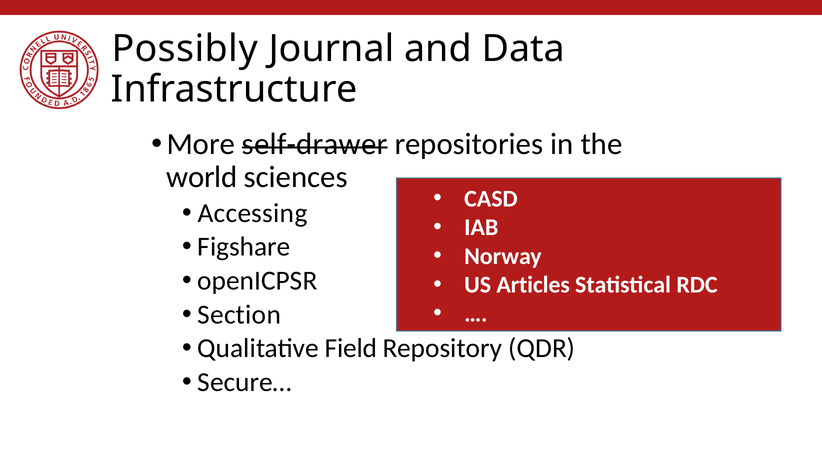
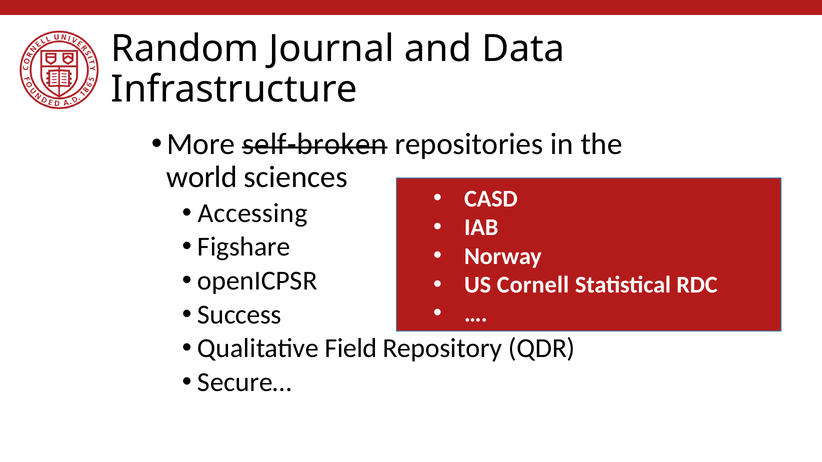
Possibly: Possibly -> Random (185, 49)
self-drawer: self-drawer -> self-broken (315, 144)
Articles: Articles -> Cornell (533, 285)
Section: Section -> Success (239, 315)
